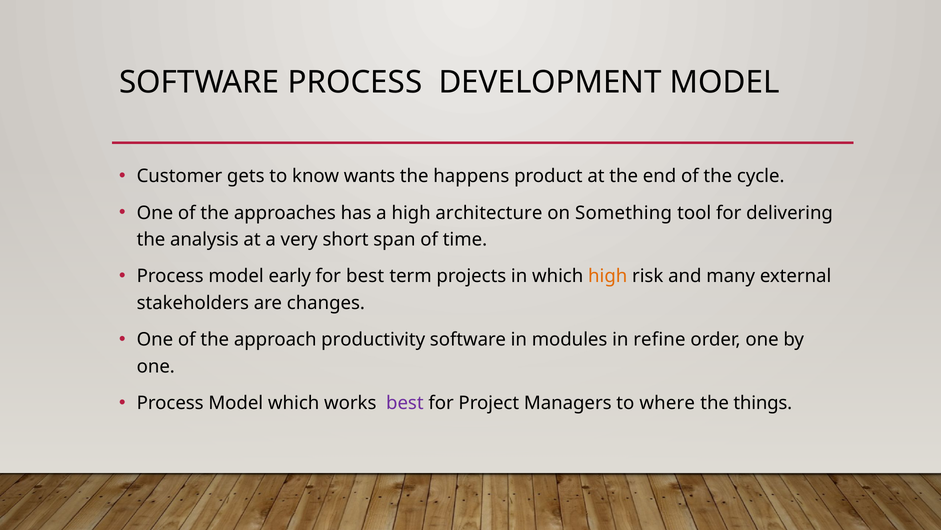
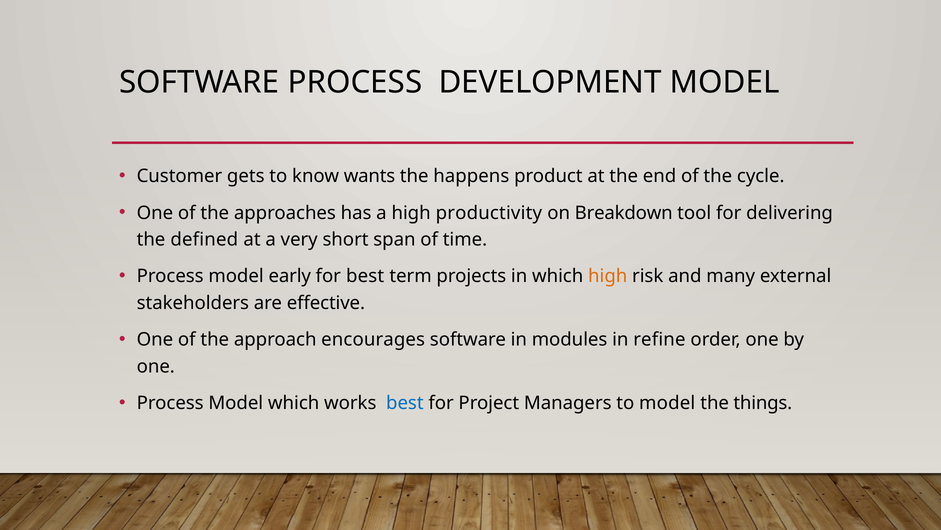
architecture: architecture -> productivity (489, 213)
Something: Something -> Breakdown (624, 213)
analysis: analysis -> defined (204, 239)
changes: changes -> effective (326, 303)
productivity: productivity -> encourages (373, 339)
best colour: purple -> blue (405, 403)
to where: where -> model (667, 403)
